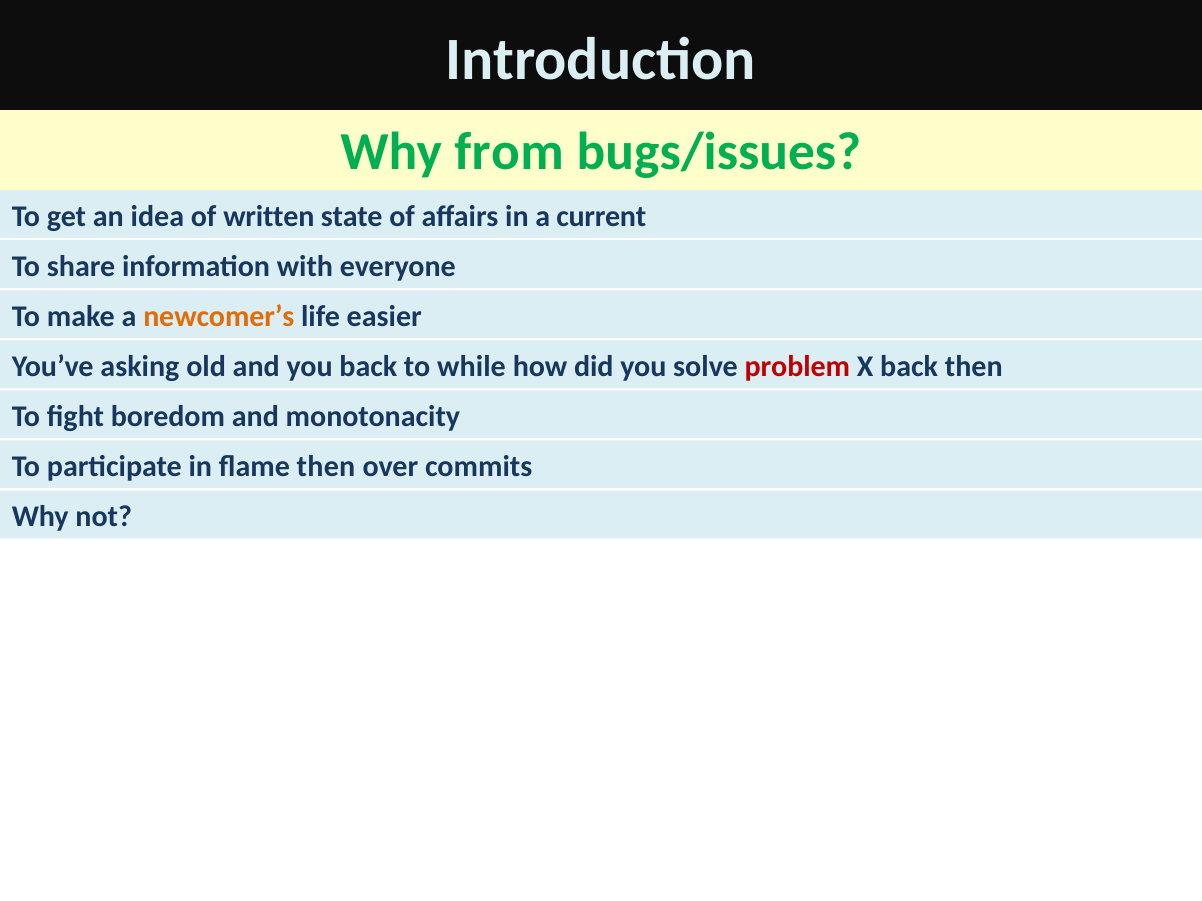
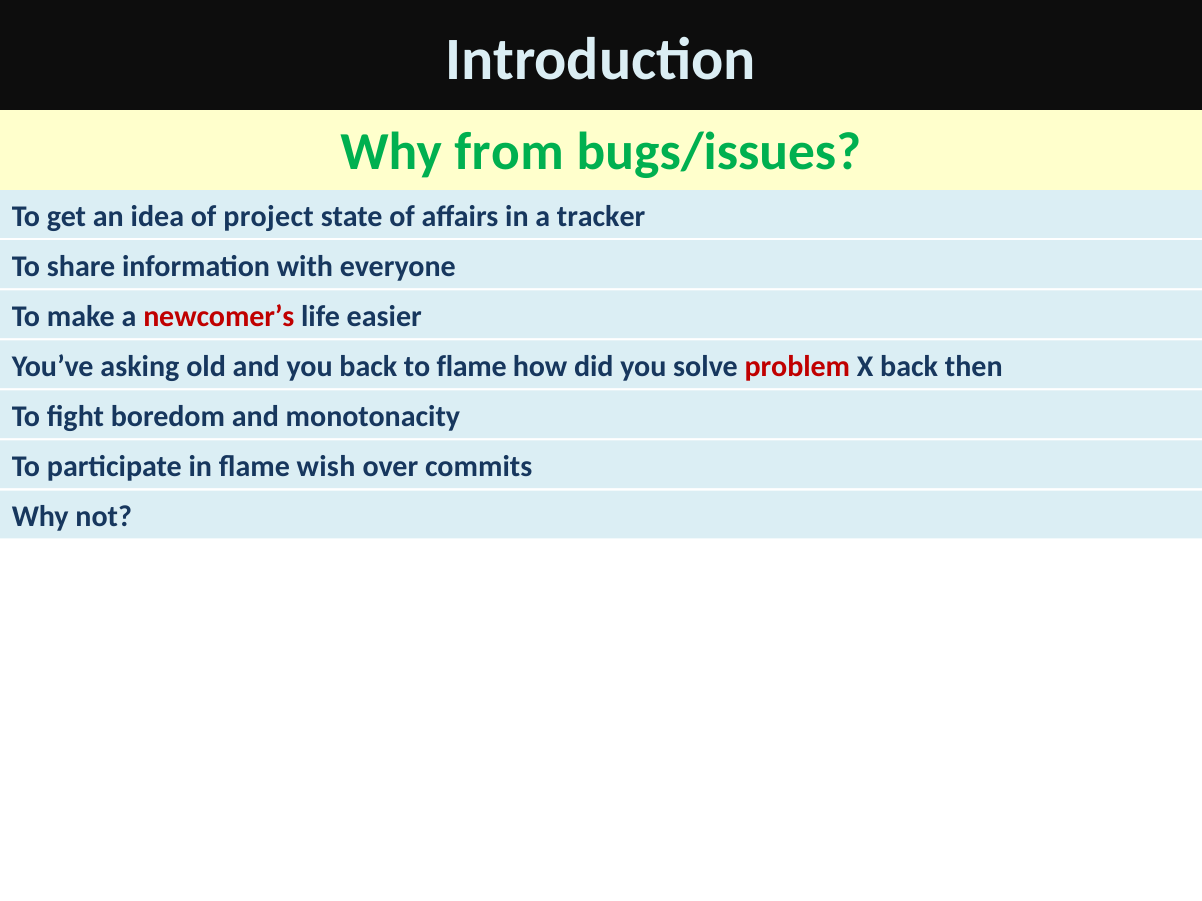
written: written -> project (269, 216)
current: current -> tracker (601, 216)
newcomer’s colour: orange -> red (219, 316)
to while: while -> flame (472, 367)
flame then: then -> wish (326, 467)
